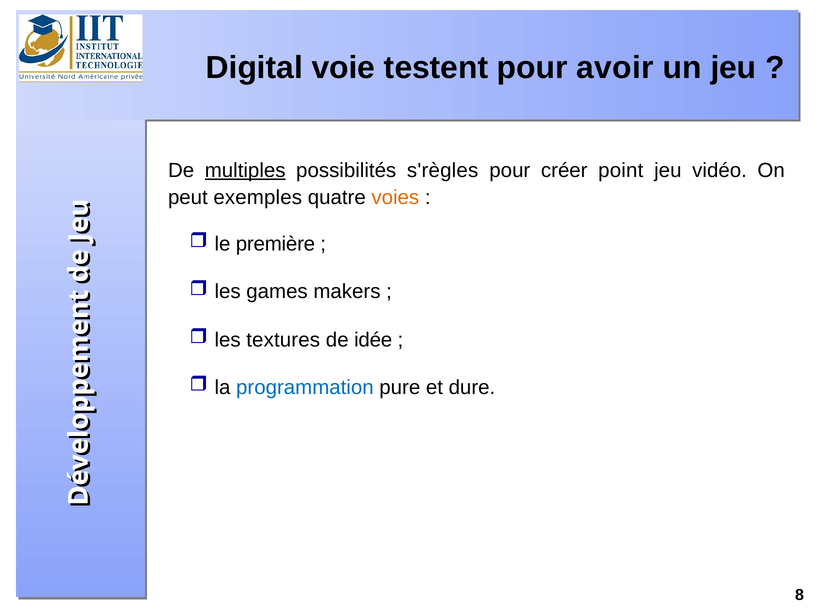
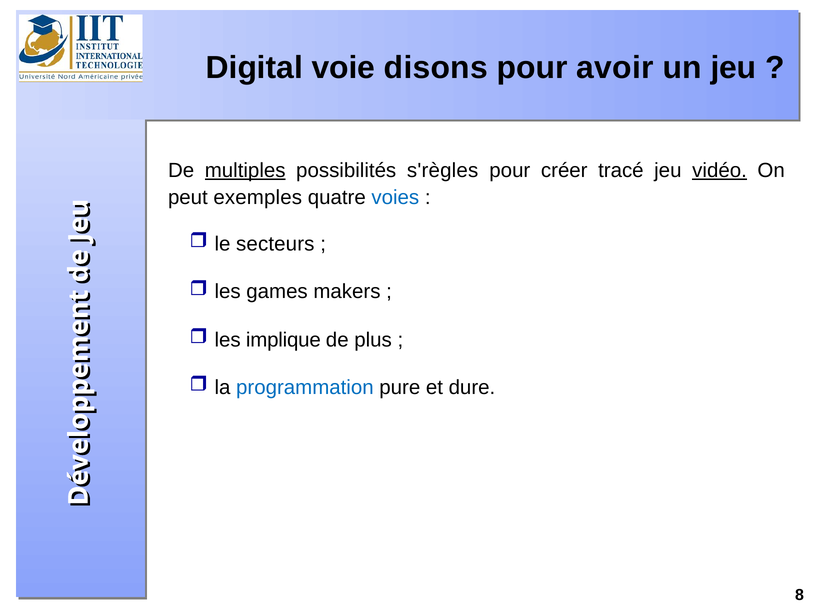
testent: testent -> disons (436, 68)
point: point -> tracé (621, 171)
vidéo underline: none -> present (720, 171)
voies colour: orange -> blue (395, 198)
première: première -> secteurs (275, 244)
textures: textures -> implique (283, 340)
idée: idée -> plus (373, 340)
